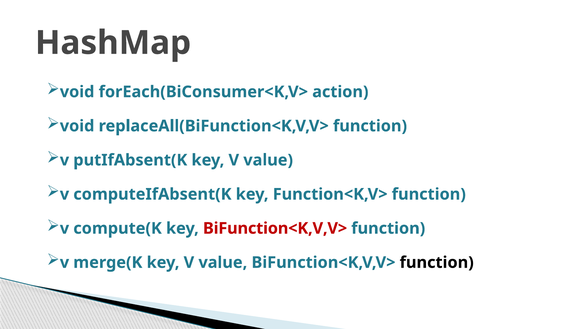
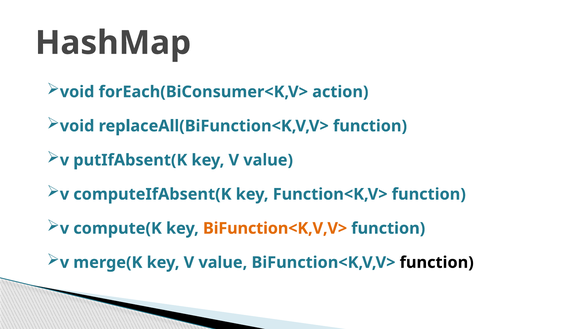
BiFunction<K,V,V> colour: red -> orange (275, 228)
